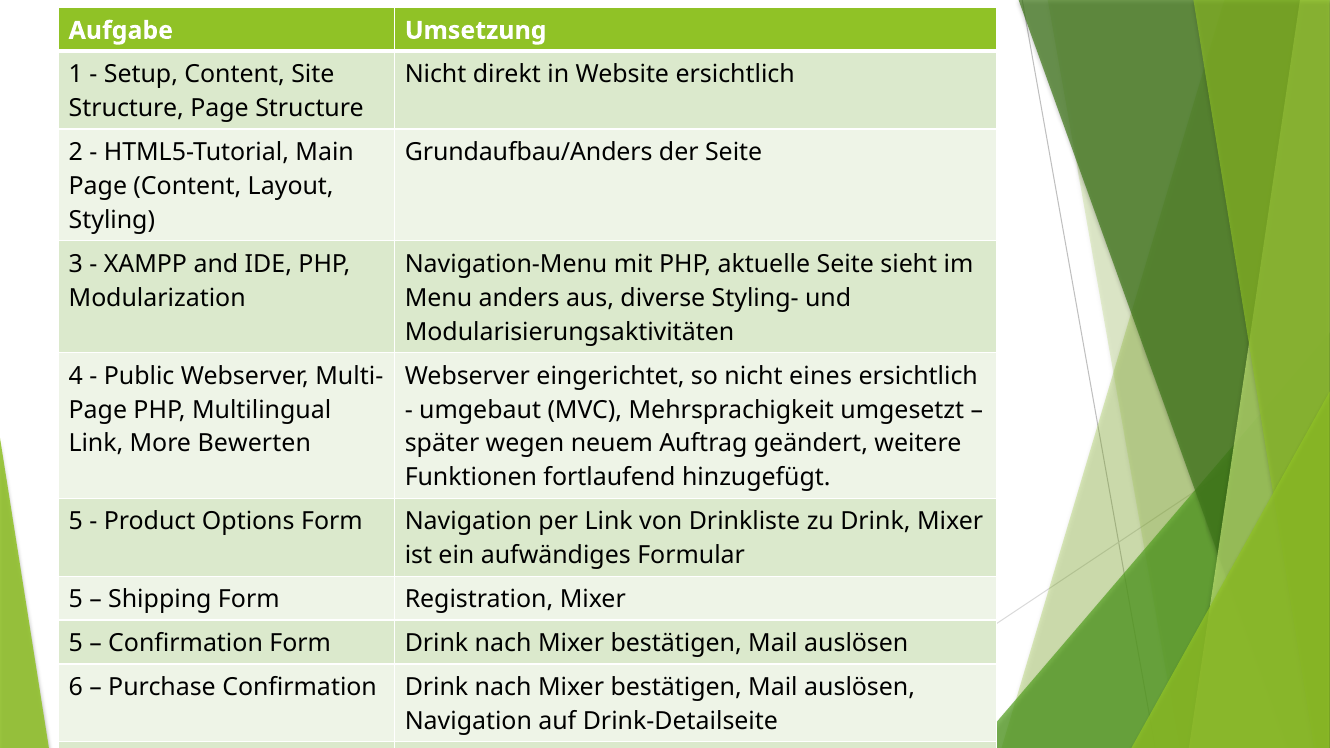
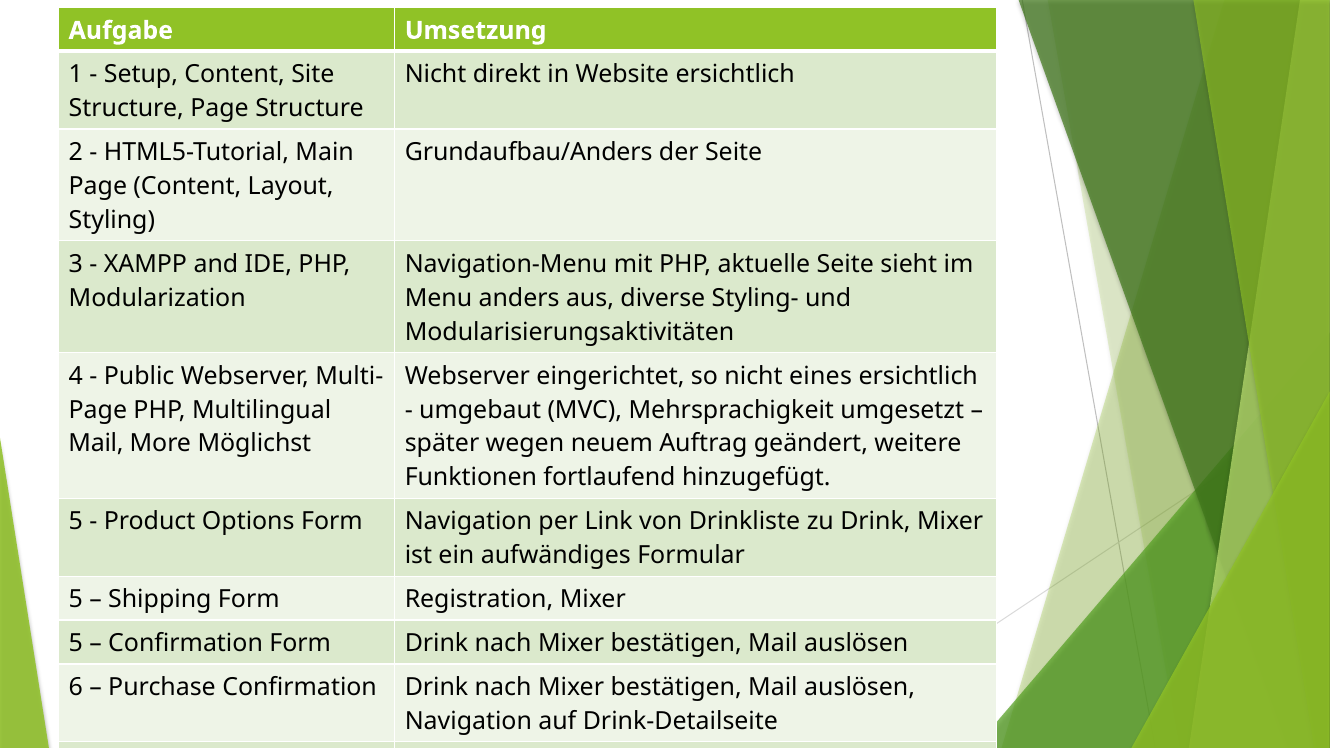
Link: Link -> Mail (96, 444)
Bewerten: Bewerten -> Möglichst (254, 444)
